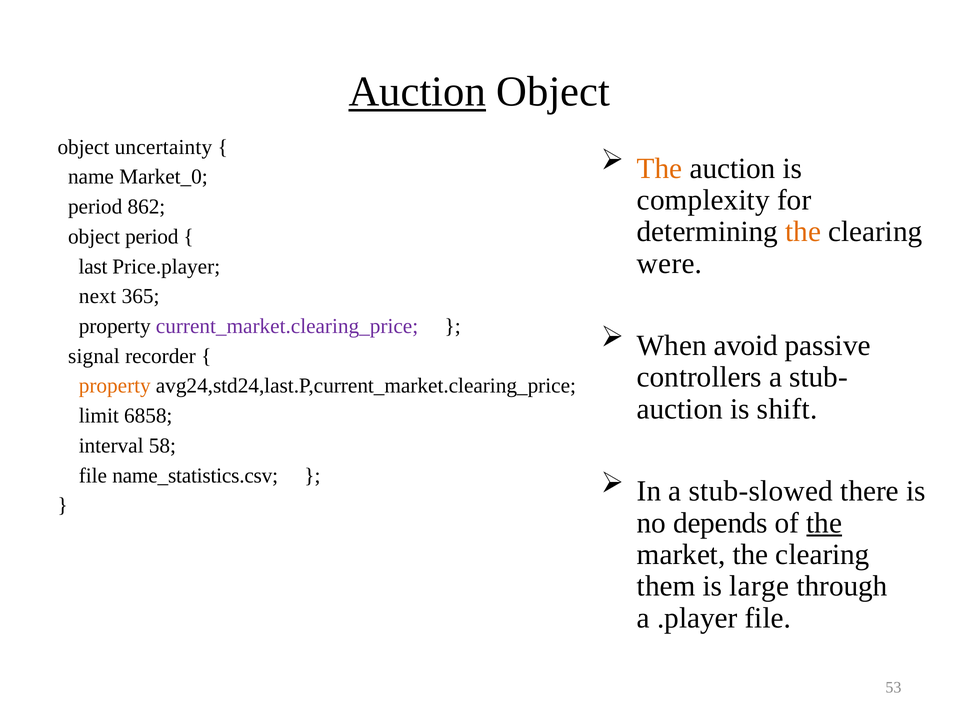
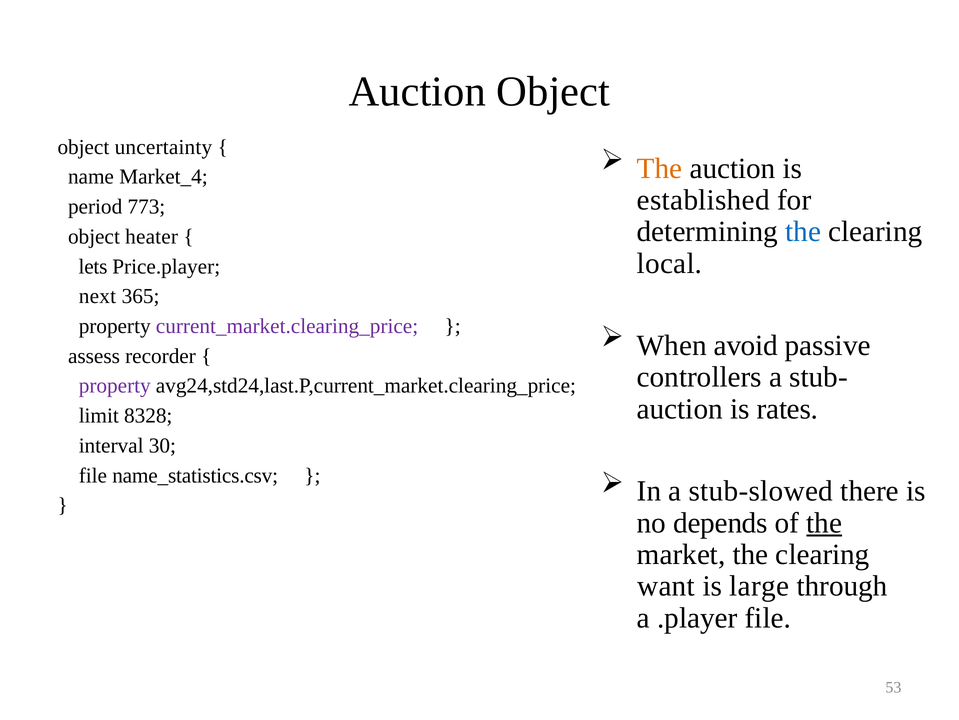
Auction underline: present -> none (417, 92)
Market_0: Market_0 -> Market_4 (164, 177)
complexity: complexity -> established (703, 200)
862: 862 -> 773 (146, 207)
the colour: orange -> blue (803, 232)
object period: period -> heater (152, 236)
were: were -> local (670, 263)
last: last -> lets (93, 266)
signal: signal -> assess (94, 356)
property colour: orange -> purple (115, 386)
shift: shift -> rates (788, 409)
6858: 6858 -> 8328 (148, 415)
58: 58 -> 30 (162, 445)
them: them -> want (666, 586)
